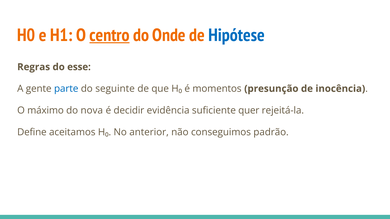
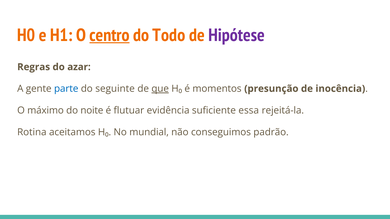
Onde: Onde -> Todo (169, 35)
Hipótese colour: blue -> purple (237, 35)
esse: esse -> azar (79, 67)
que underline: none -> present (160, 89)
nova: nova -> noite (92, 111)
decidir: decidir -> flutuar (129, 111)
quer: quer -> essa (249, 111)
Define: Define -> Rotina (32, 132)
anterior: anterior -> mundial (149, 132)
